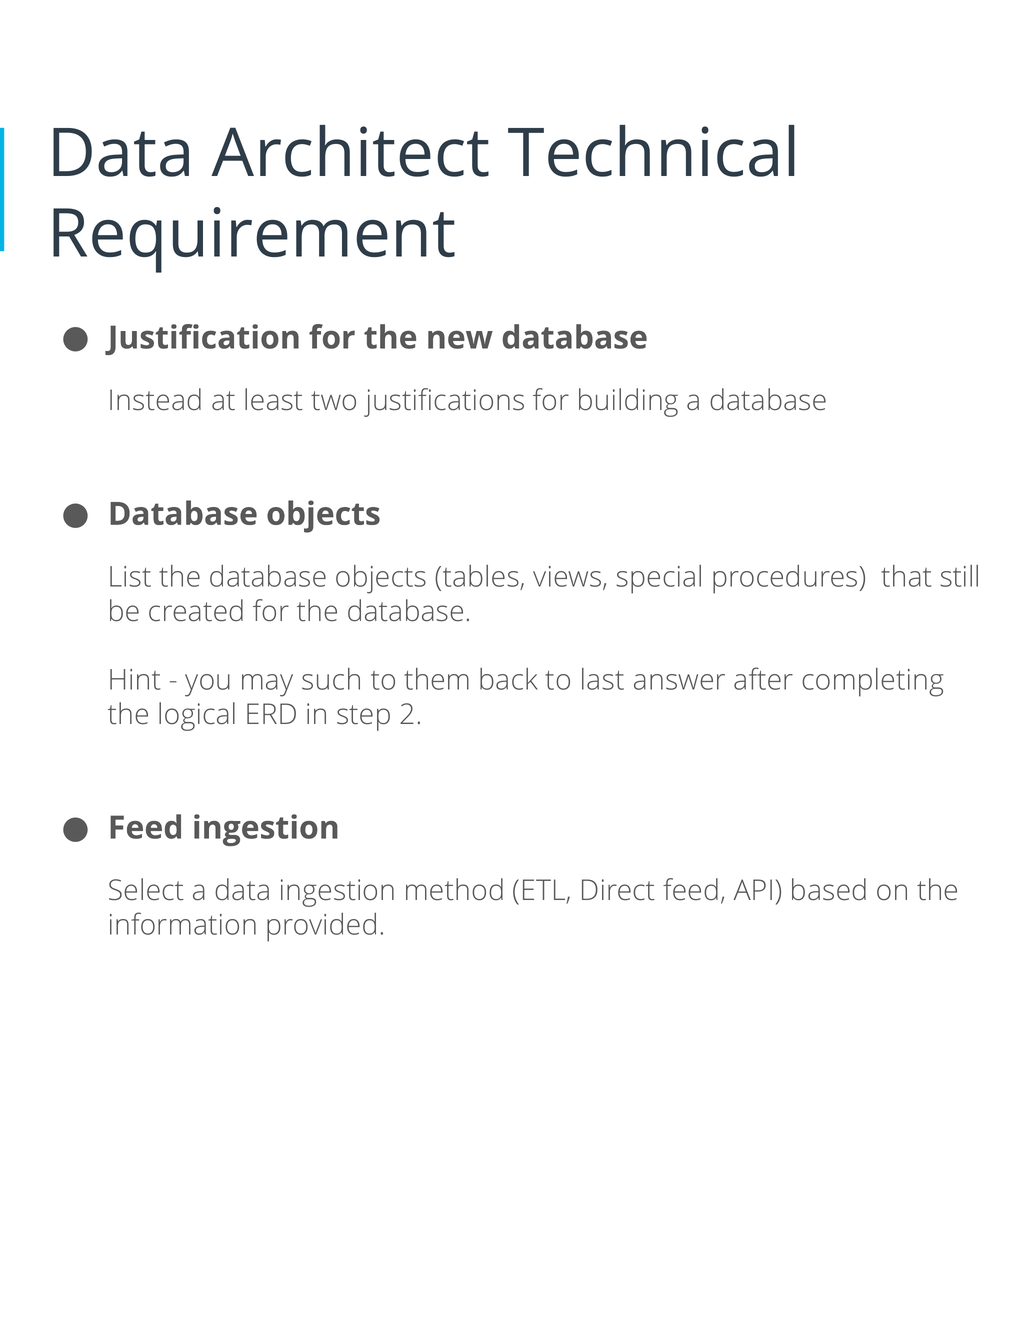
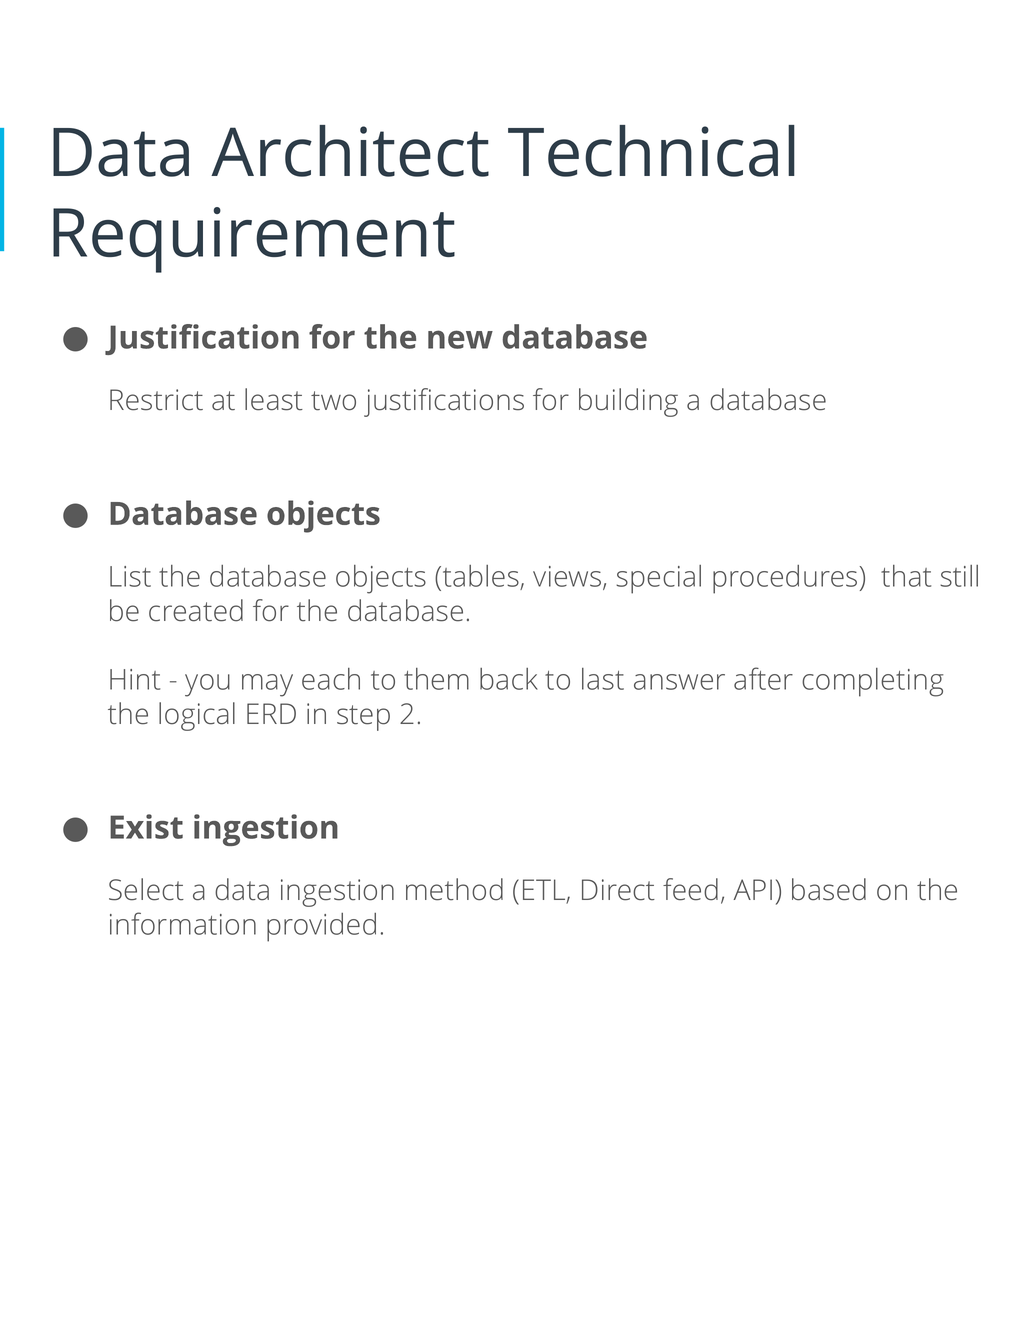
Instead: Instead -> Restrict (156, 401)
such: such -> each (332, 680)
Feed: Feed -> Exist (146, 828)
